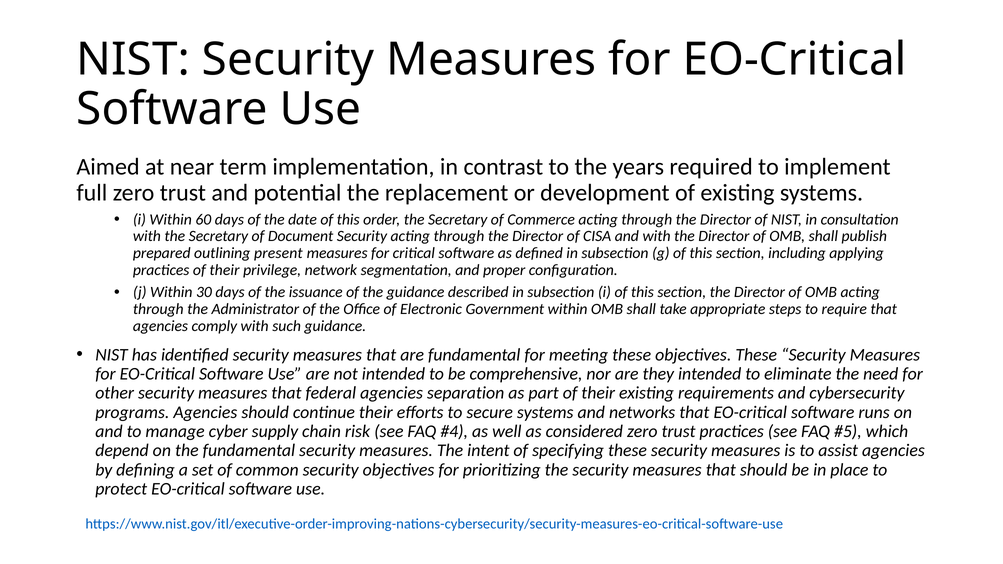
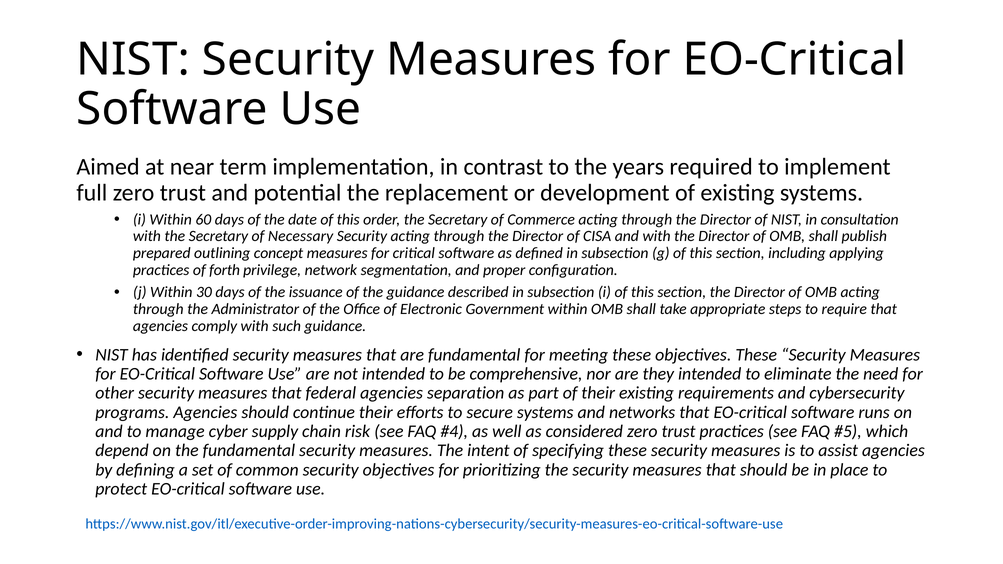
Document: Document -> Necessary (301, 236)
present: present -> concept (279, 253)
practices of their: their -> forth (225, 270)
